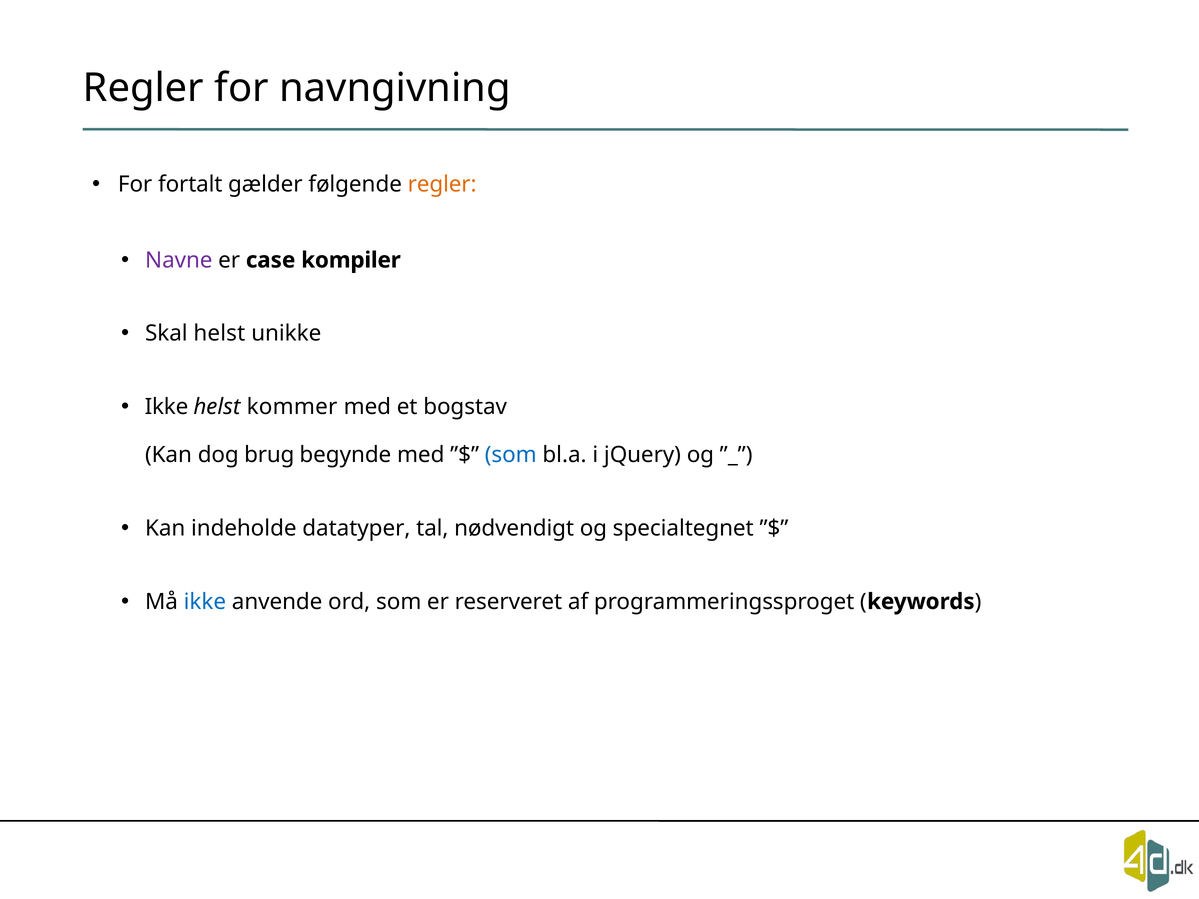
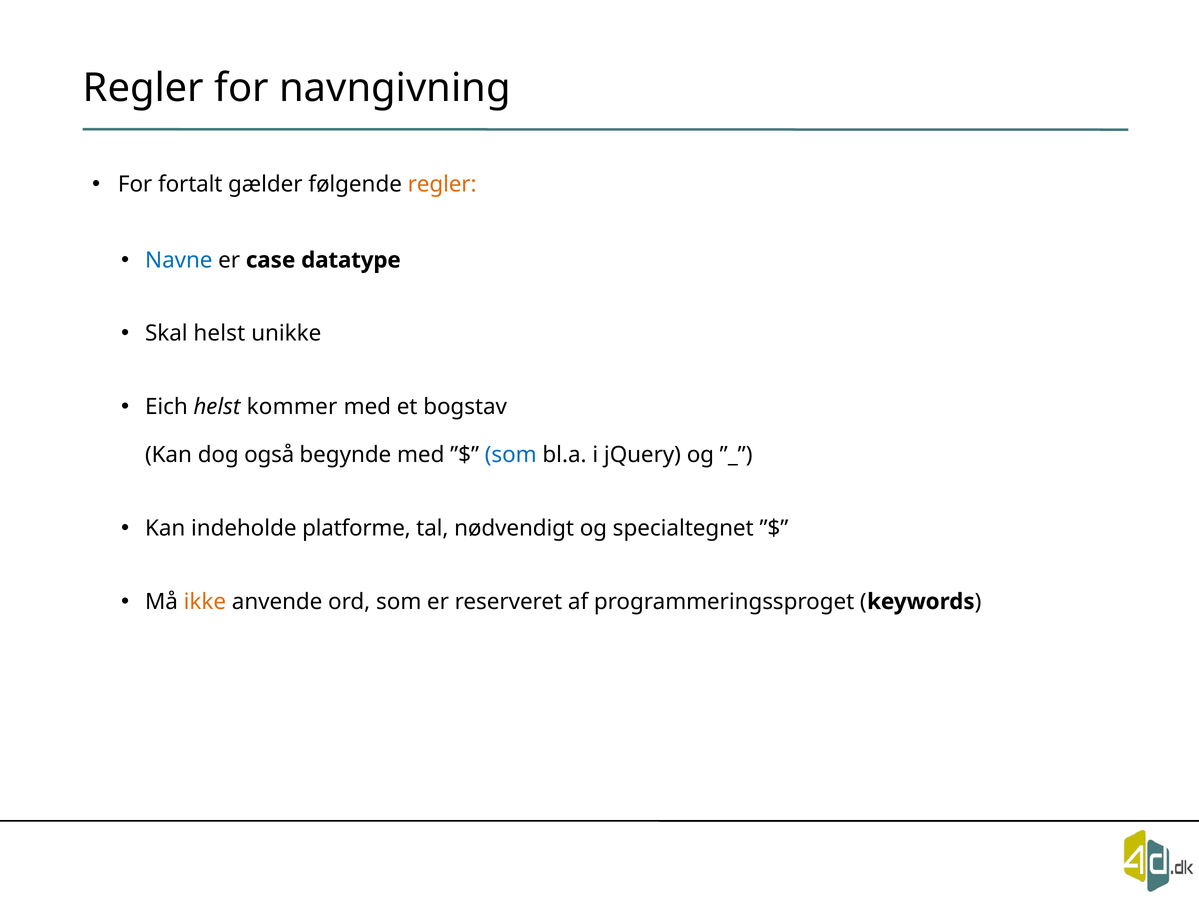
Navne colour: purple -> blue (179, 260)
kompiler: kompiler -> datatype (351, 260)
Ikke: Ikke -> Eich (166, 407)
brug: brug -> også (269, 455)
datatyper: datatyper -> platforme (356, 528)
ikke colour: blue -> orange (205, 602)
